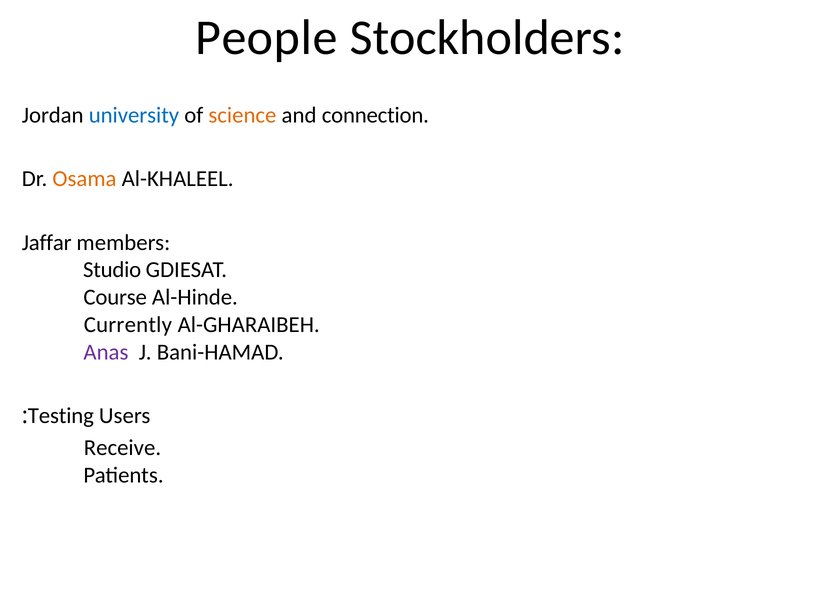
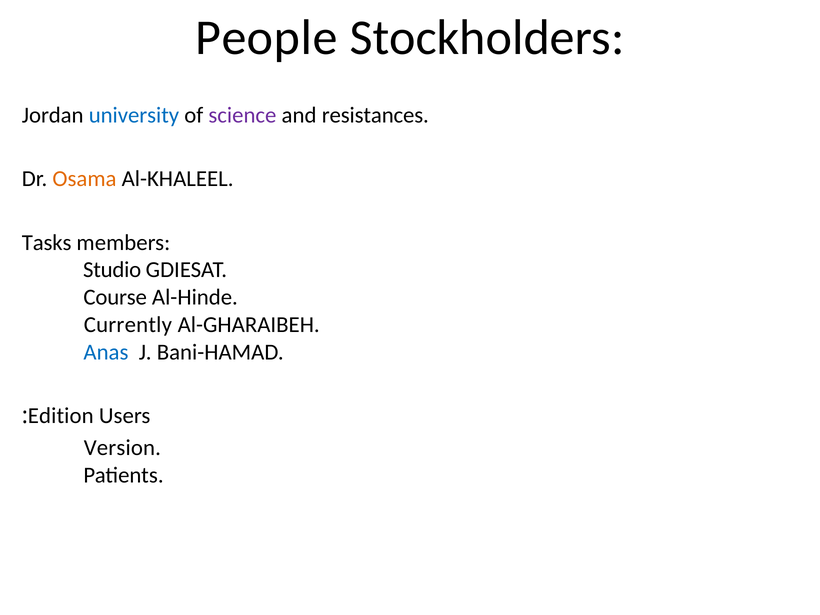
science colour: orange -> purple (242, 115)
connection: connection -> resistances (375, 115)
Jaffar: Jaffar -> Tasks (47, 243)
Anas colour: purple -> blue (106, 352)
Testing: Testing -> Edition (61, 416)
Receive: Receive -> Version (122, 448)
